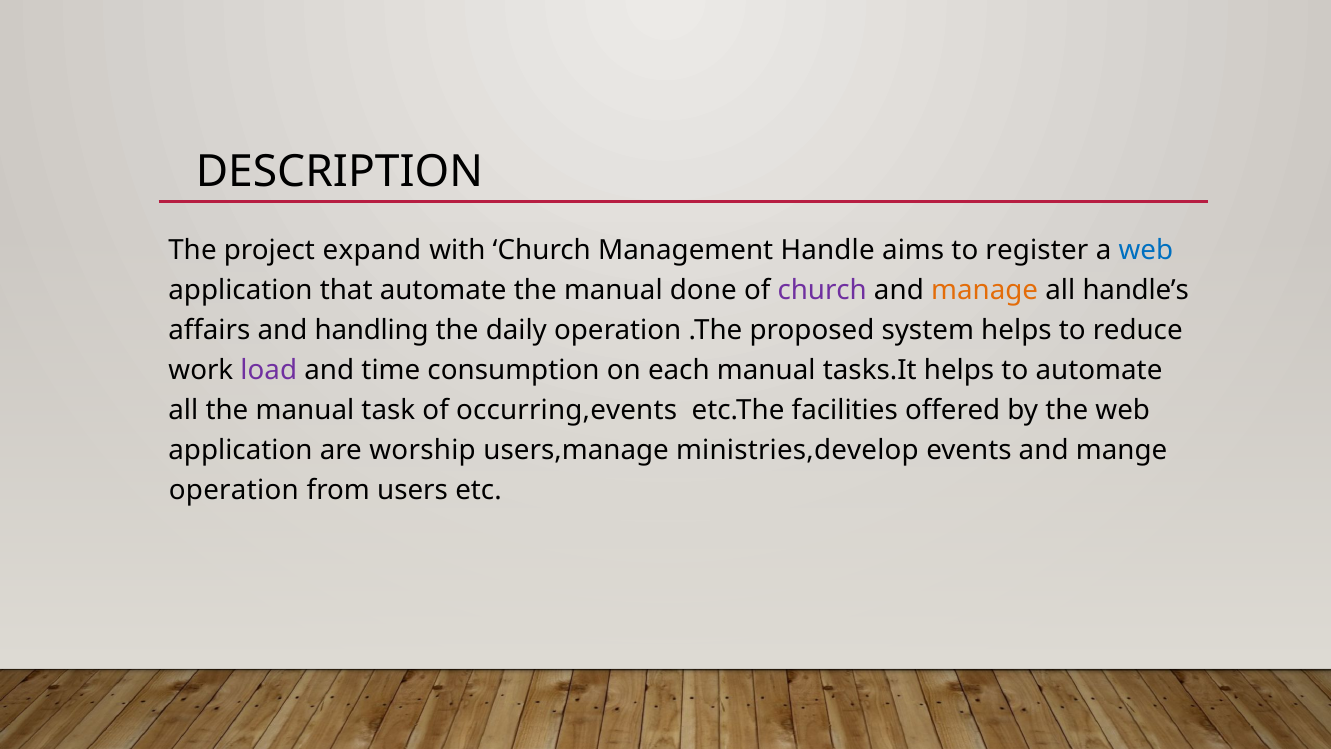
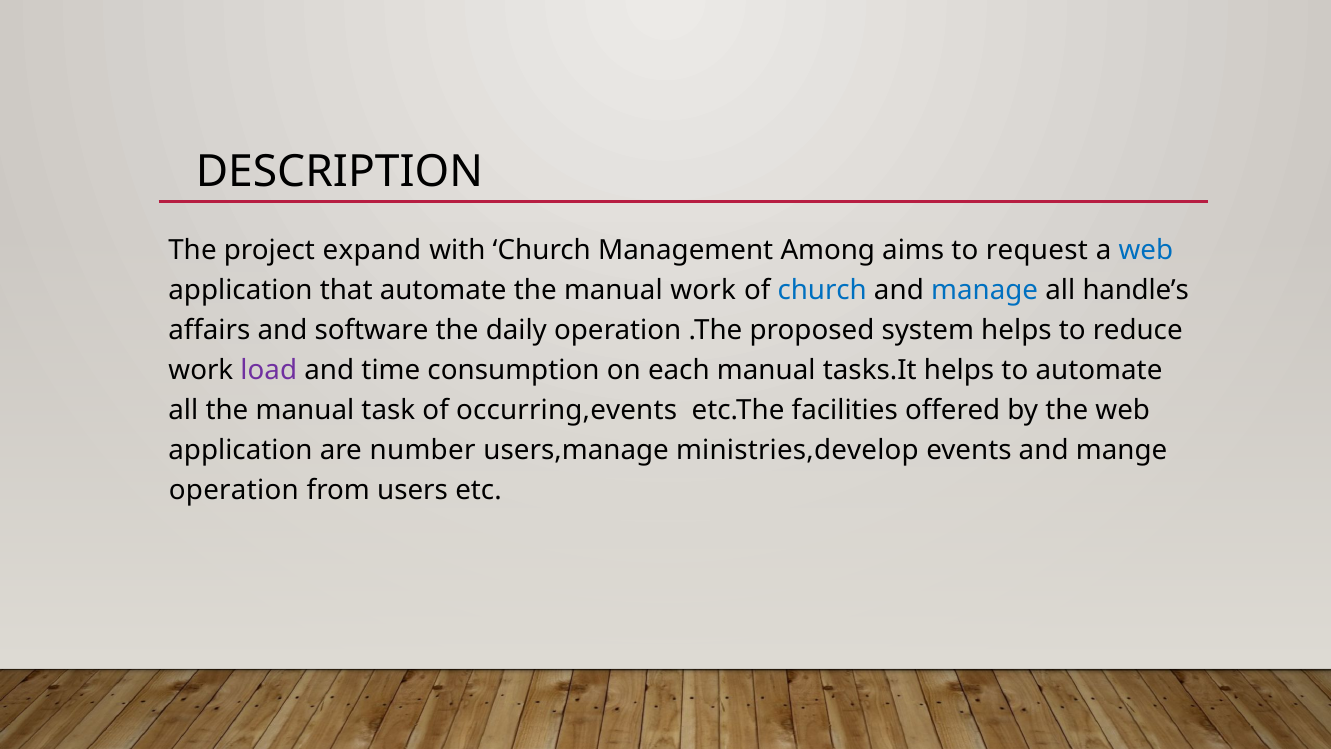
Handle: Handle -> Among (828, 250)
register: register -> request (1037, 250)
manual done: done -> work (703, 290)
church colour: purple -> blue (822, 290)
manage colour: orange -> blue (985, 290)
handling: handling -> software (372, 330)
worship: worship -> number (423, 450)
